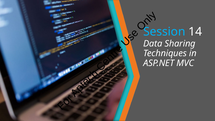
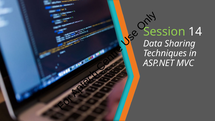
Session colour: light blue -> light green (164, 32)
